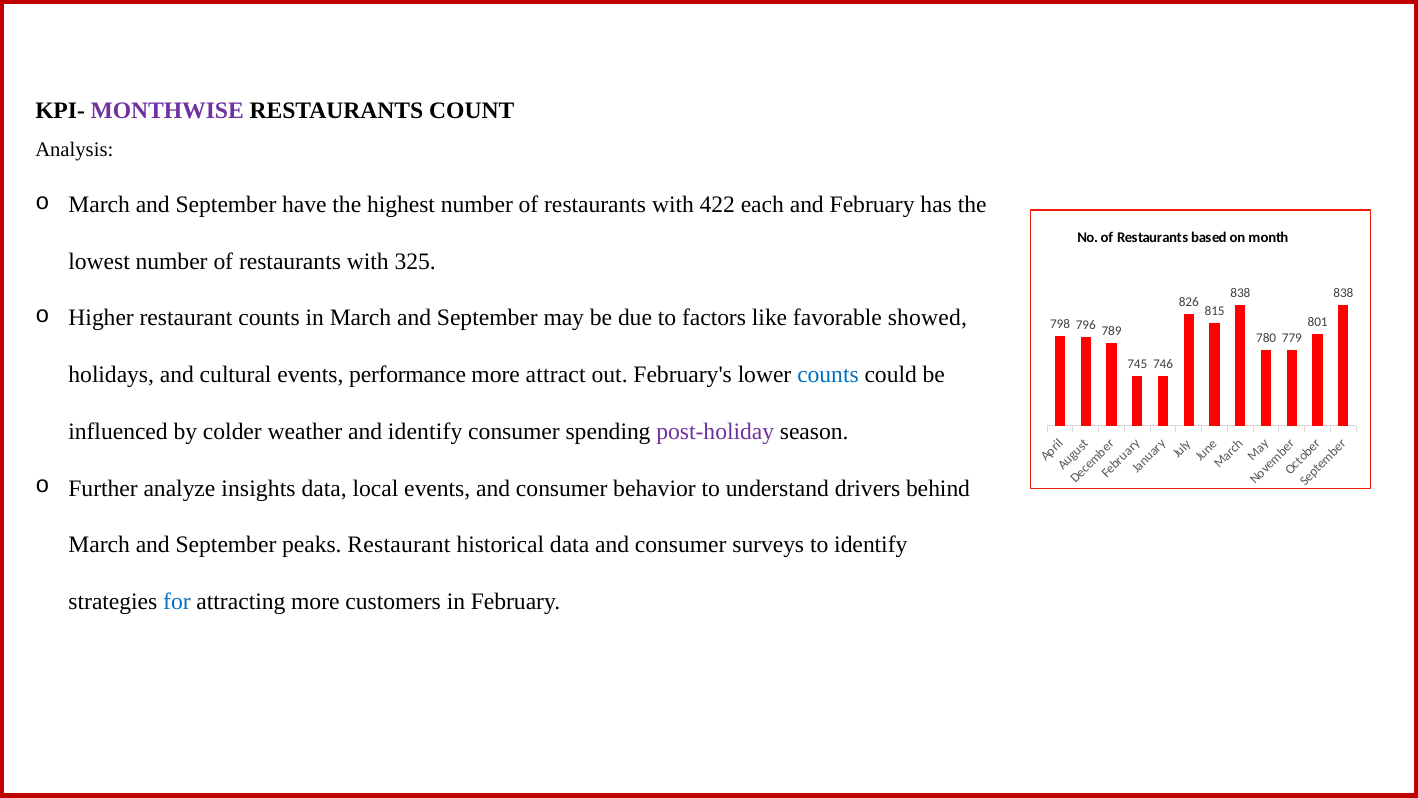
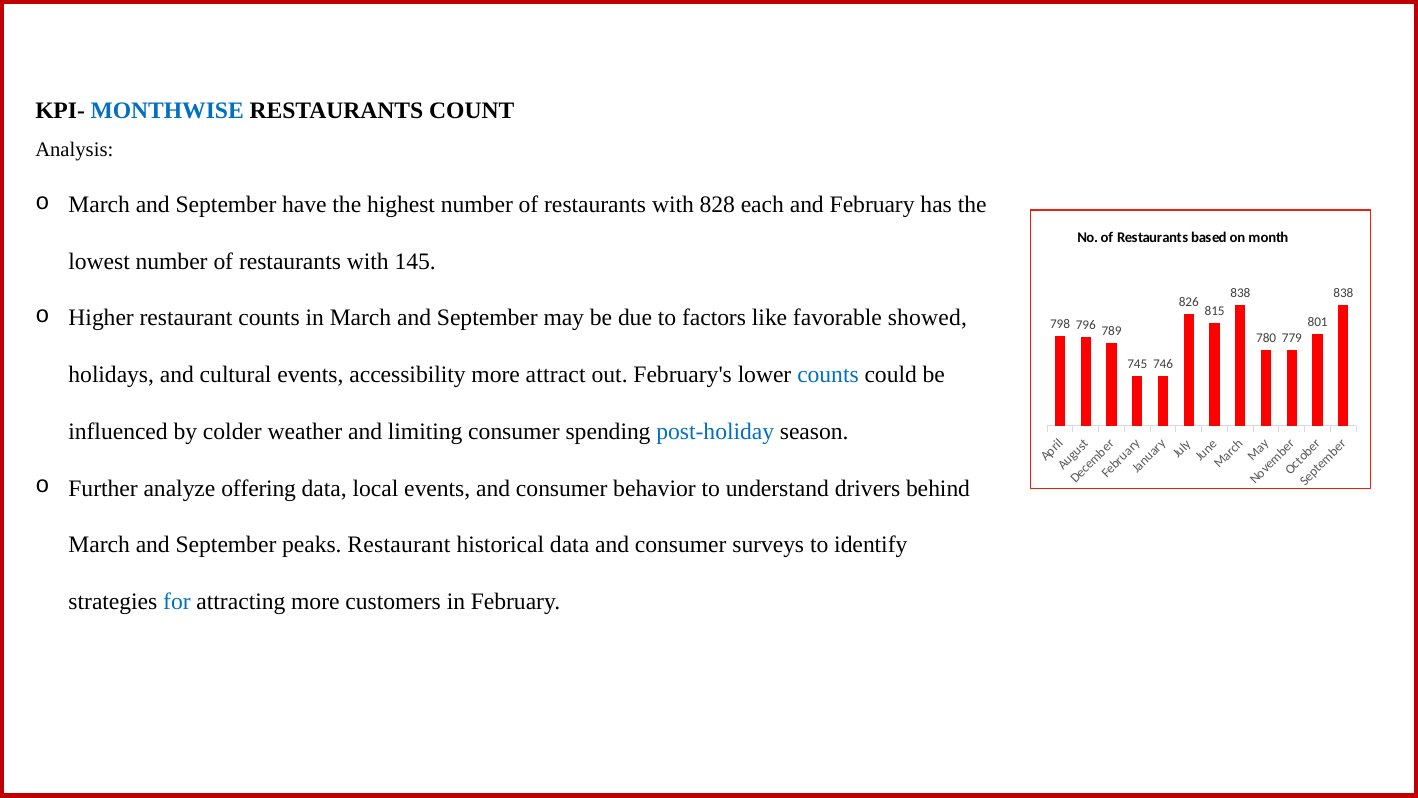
MONTHWISE colour: purple -> blue (167, 111)
422: 422 -> 828 (717, 205)
325: 325 -> 145 (415, 261)
performance: performance -> accessibility (408, 375)
and identify: identify -> limiting (425, 431)
post-holiday colour: purple -> blue (715, 431)
insights: insights -> offering (259, 488)
